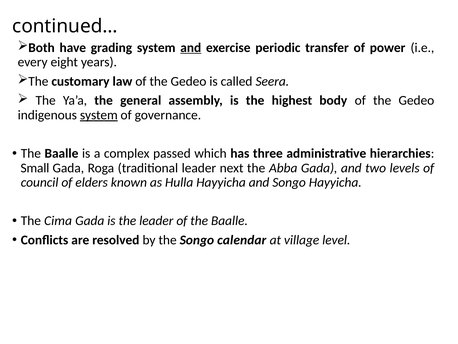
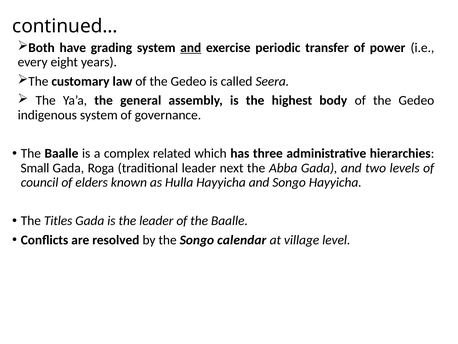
system underline: present -> none (99, 115)
passed: passed -> related (172, 153)
Cima: Cima -> Titles (58, 221)
